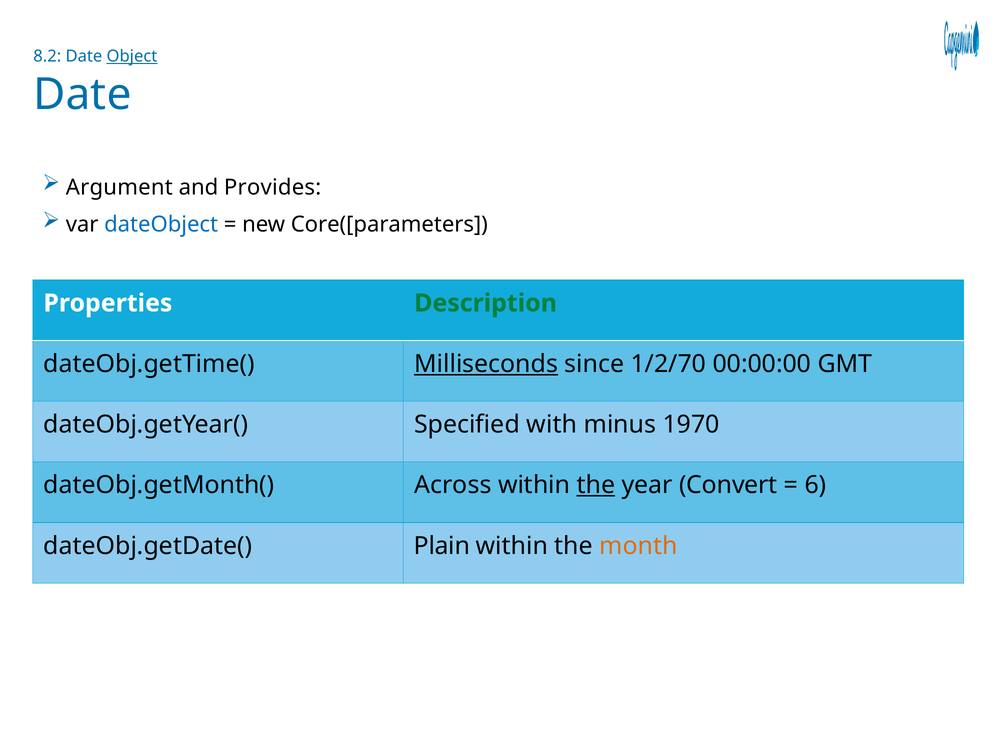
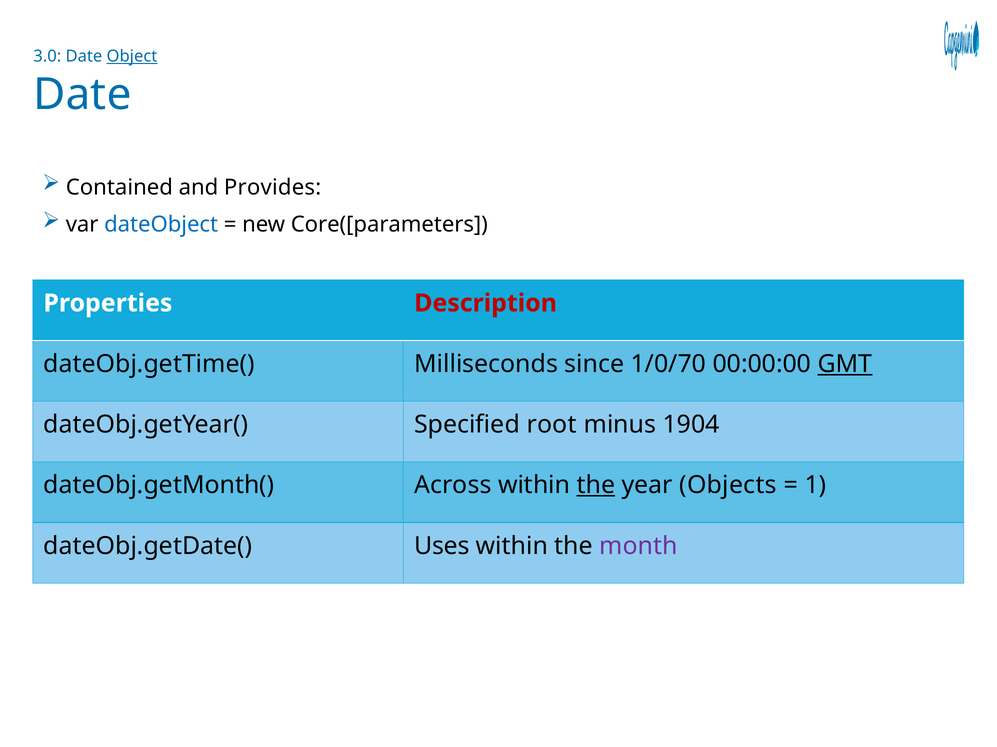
8.2: 8.2 -> 3.0 (47, 56)
Argument: Argument -> Contained (119, 187)
Description colour: green -> red (486, 303)
Milliseconds underline: present -> none (486, 364)
1/2/70: 1/2/70 -> 1/0/70 (668, 364)
GMT underline: none -> present (845, 364)
with: with -> root (552, 425)
1970: 1970 -> 1904 (691, 425)
Convert: Convert -> Objects (728, 486)
6: 6 -> 1 (815, 486)
Plain: Plain -> Uses (442, 546)
month colour: orange -> purple (638, 546)
